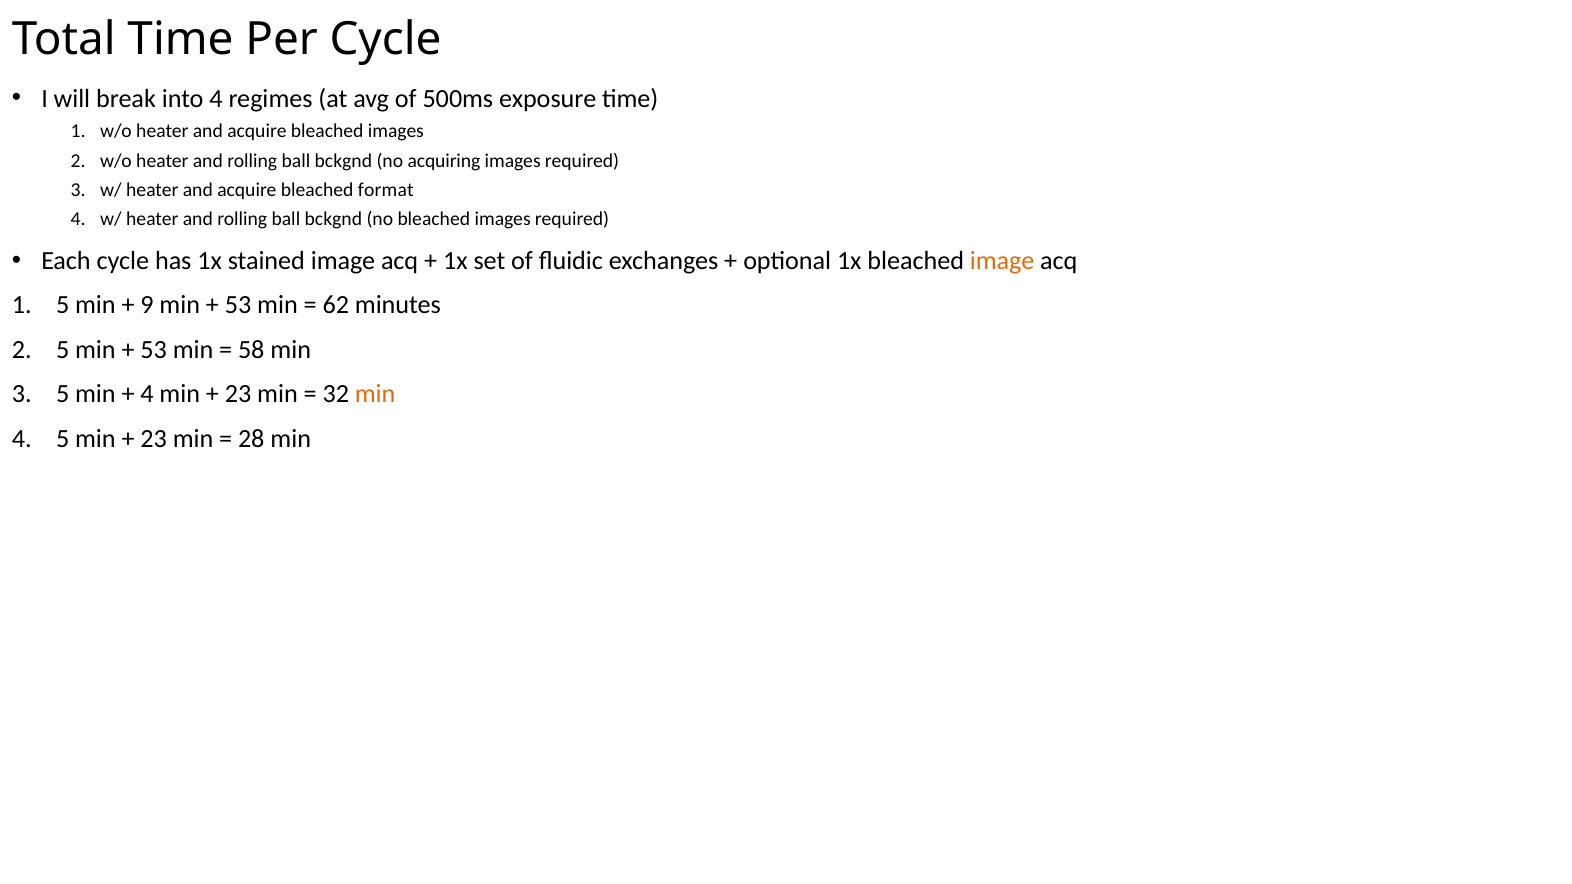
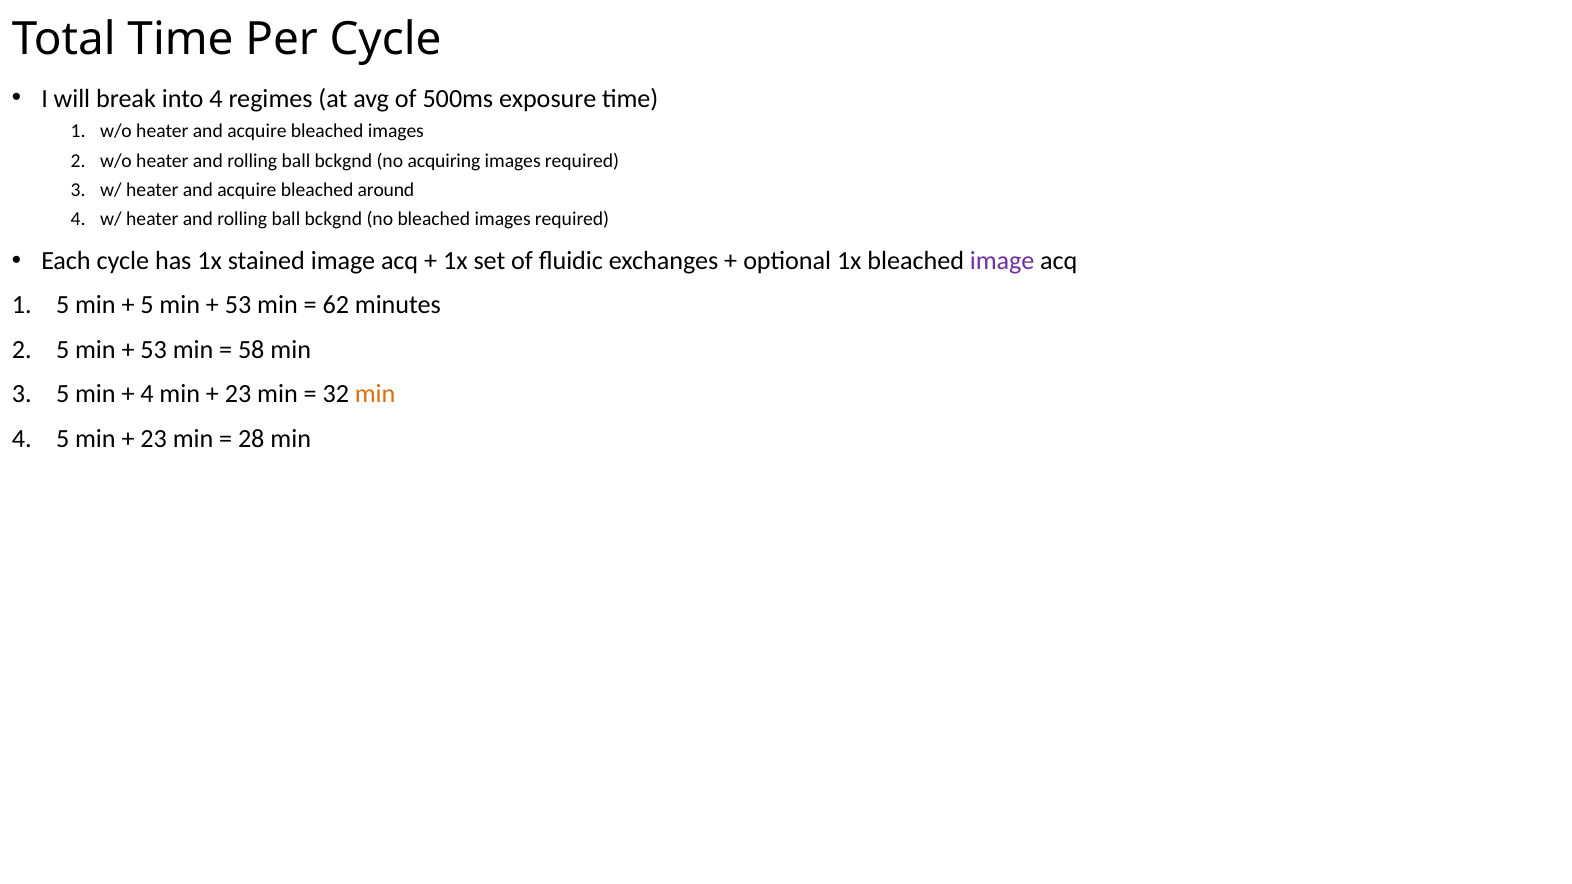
format: format -> around (386, 190)
image colour: orange -> purple (1002, 261)
9: 9 -> 5 (147, 305)
